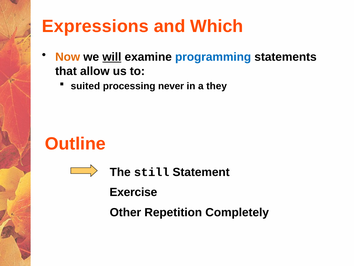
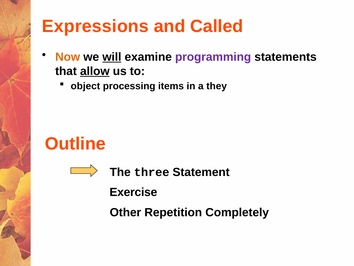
Which: Which -> Called (217, 26)
programming colour: blue -> purple (213, 57)
allow underline: none -> present (95, 71)
suited: suited -> object (85, 86)
never: never -> items (171, 86)
still: still -> three (152, 172)
